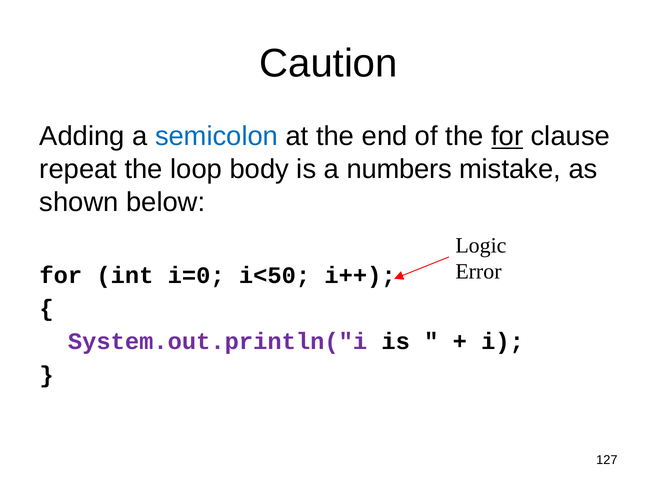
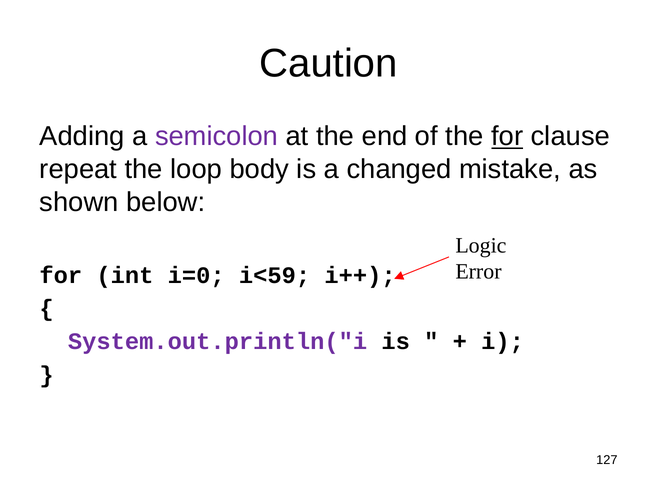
semicolon colour: blue -> purple (217, 137)
numbers: numbers -> changed (399, 169)
i<50: i<50 -> i<59 (275, 276)
